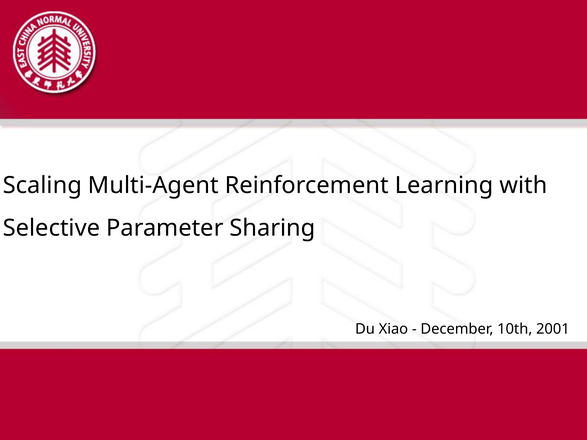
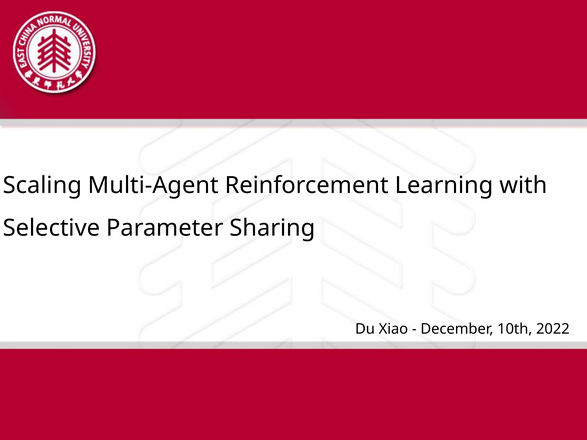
2001: 2001 -> 2022 (553, 329)
